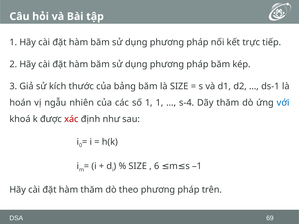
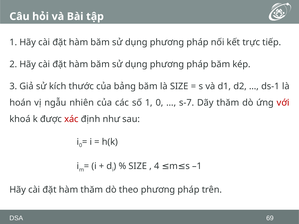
1 1: 1 -> 0 (160, 103)
s-4: s-4 -> s-7 (187, 103)
với colour: blue -> red (283, 103)
6: 6 -> 4 (157, 166)
